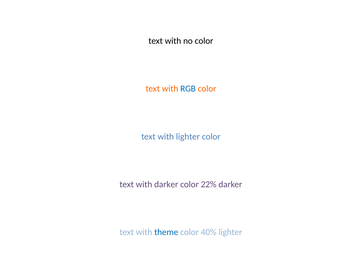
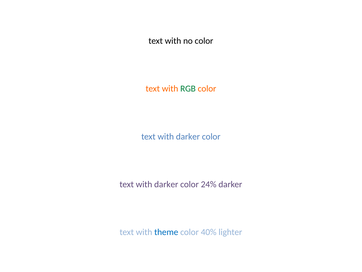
RGB colour: blue -> green (188, 89)
lighter: lighter -> darker (188, 136)
22%: 22% -> 24% (209, 184)
